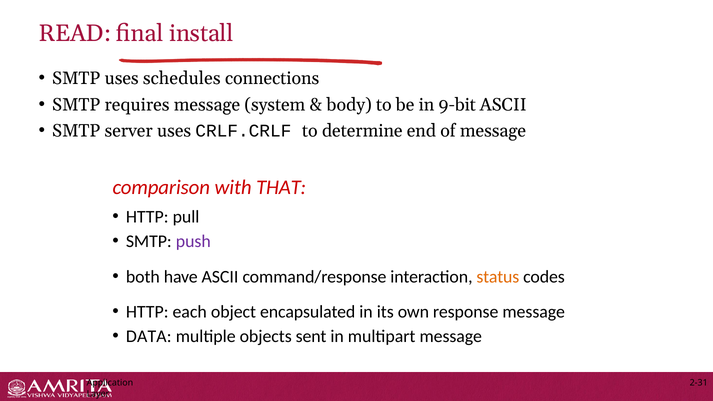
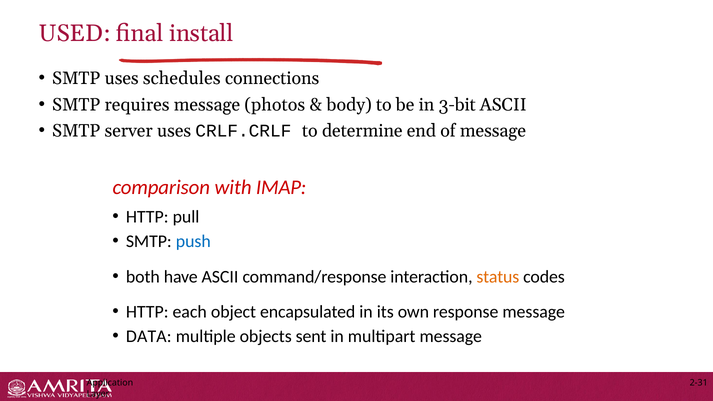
READ: READ -> USED (75, 33)
system: system -> photos (275, 105)
9-bit: 9-bit -> 3-bit (457, 105)
THAT: THAT -> IMAP (281, 187)
push colour: purple -> blue (193, 241)
